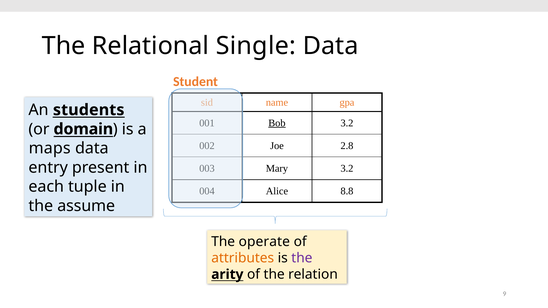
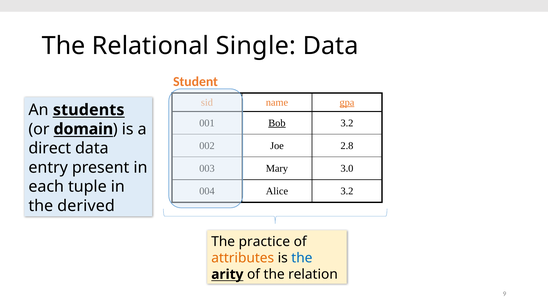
gpa underline: none -> present (347, 102)
maps: maps -> direct (50, 148)
Mary 3.2: 3.2 -> 3.0 (347, 168)
Alice 8.8: 8.8 -> 3.2 (347, 191)
assume: assume -> derived (86, 206)
operate: operate -> practice (264, 242)
the colour: purple -> blue (302, 258)
